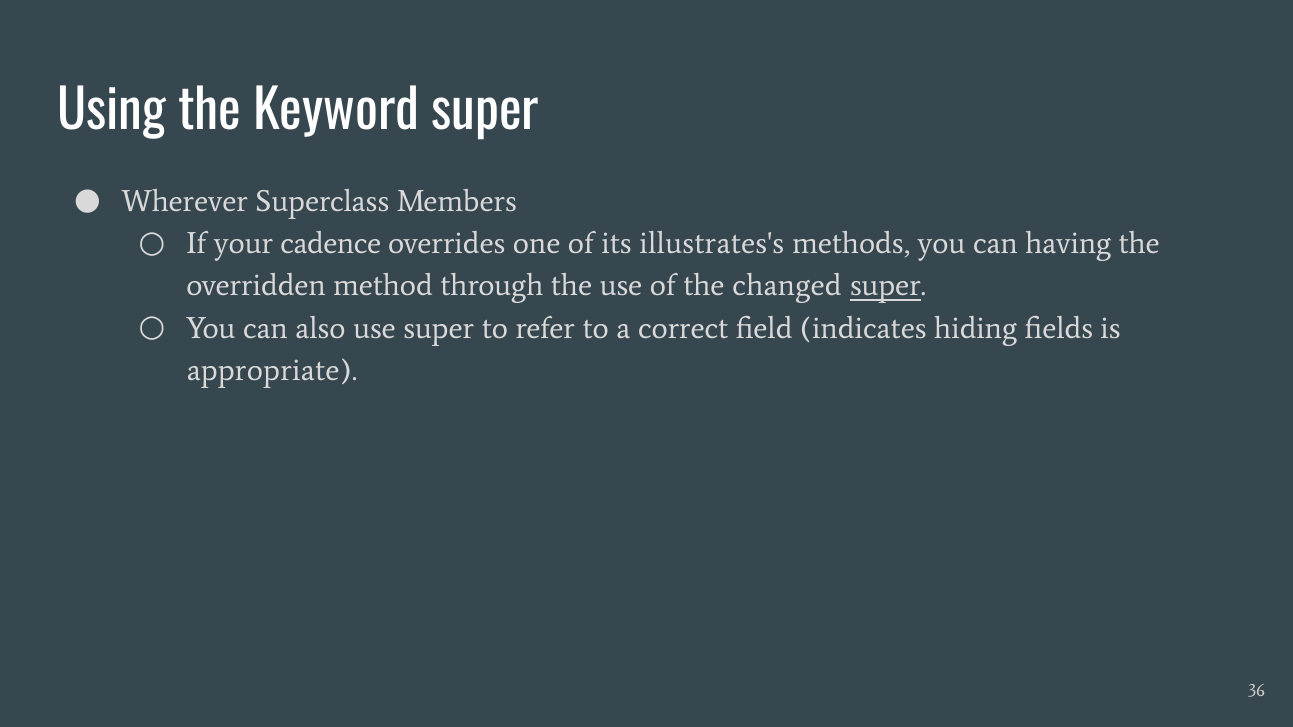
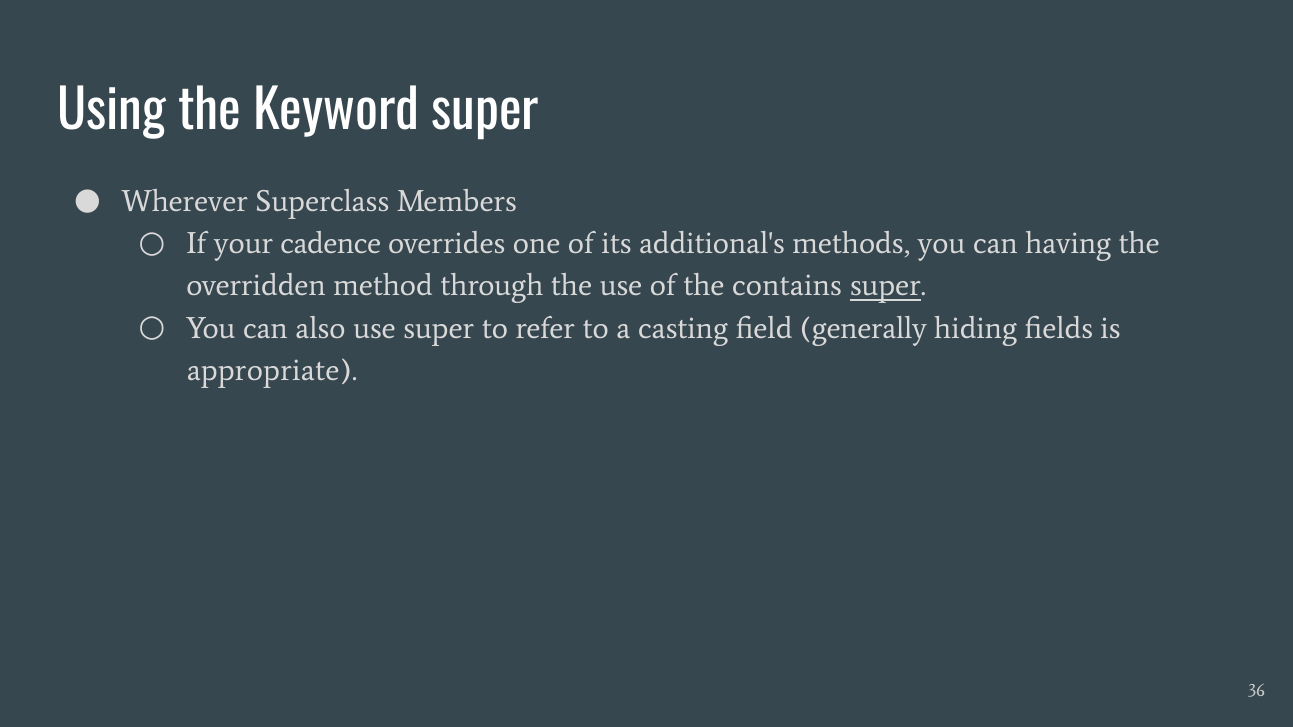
illustrates's: illustrates's -> additional's (712, 244)
changed: changed -> contains (787, 286)
correct: correct -> casting (683, 328)
indicates: indicates -> generally (863, 328)
